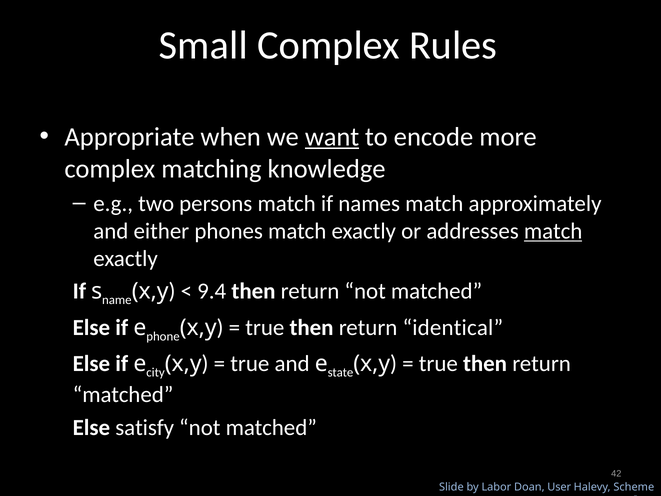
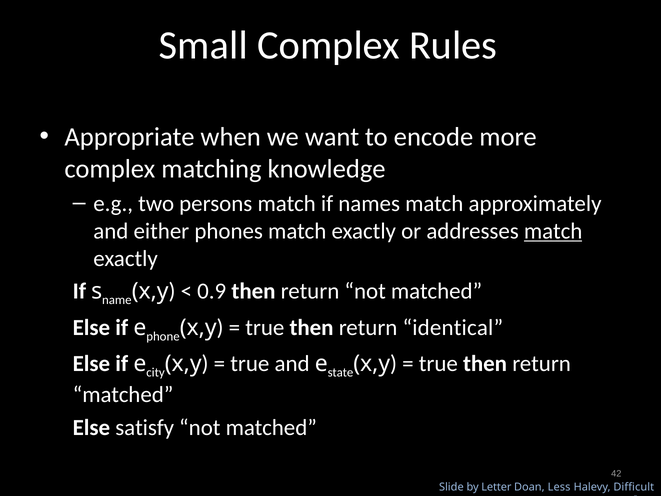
want underline: present -> none (332, 137)
9.4: 9.4 -> 0.9 (212, 291)
Labor: Labor -> Letter (496, 487)
User: User -> Less (559, 487)
Scheme: Scheme -> Difficult (634, 487)
